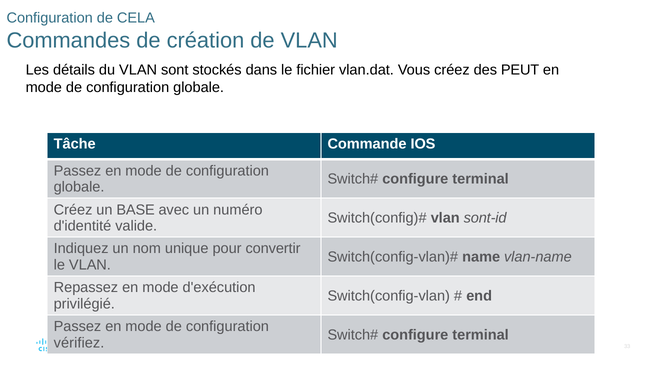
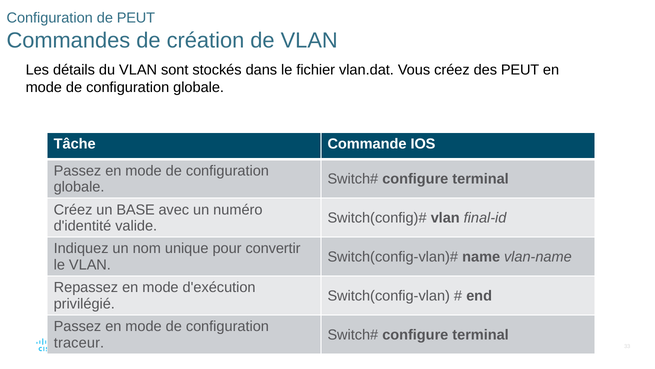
de CELA: CELA -> PEUT (136, 18)
sont-id: sont-id -> final-id (485, 217)
vérifiez: vérifiez -> traceur (79, 342)
